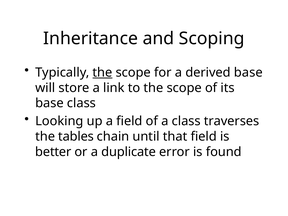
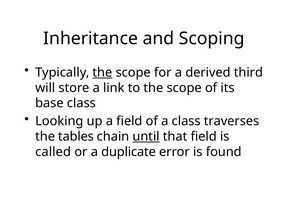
derived base: base -> third (248, 72)
until underline: none -> present (146, 136)
better: better -> called (53, 152)
